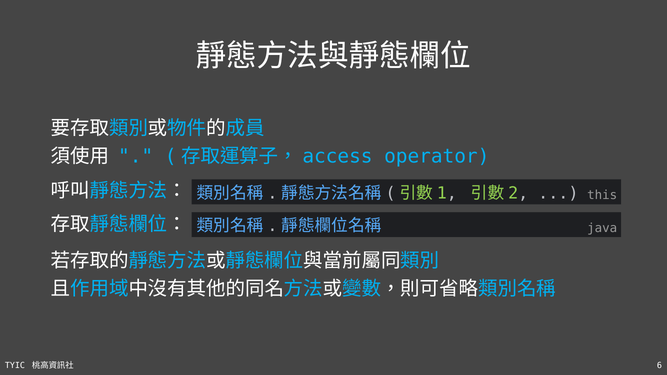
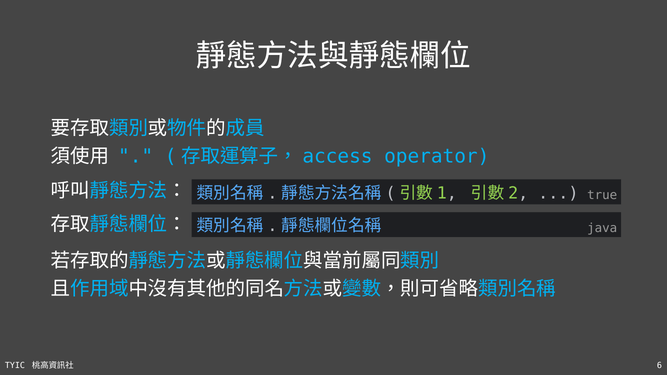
this: this -> true (602, 195)
